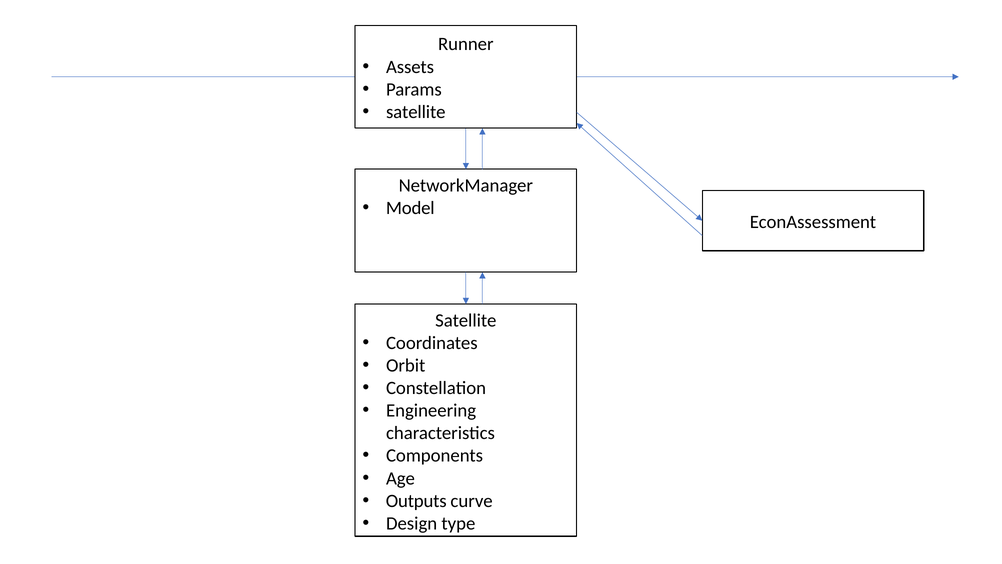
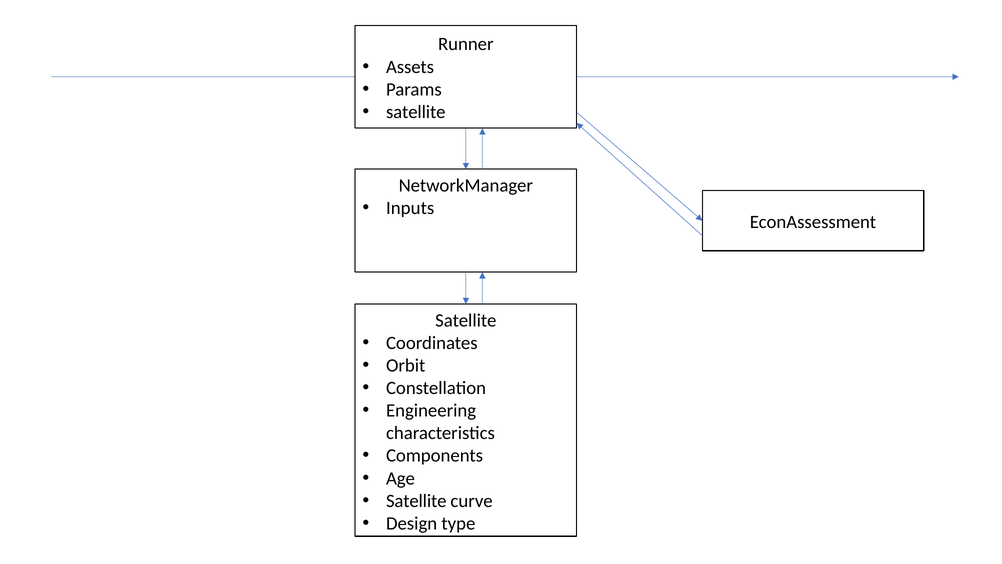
Model: Model -> Inputs (410, 208)
Outputs: Outputs -> Satellite (416, 501)
